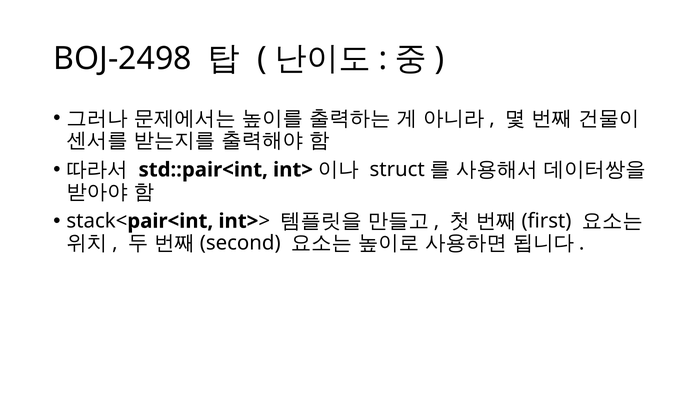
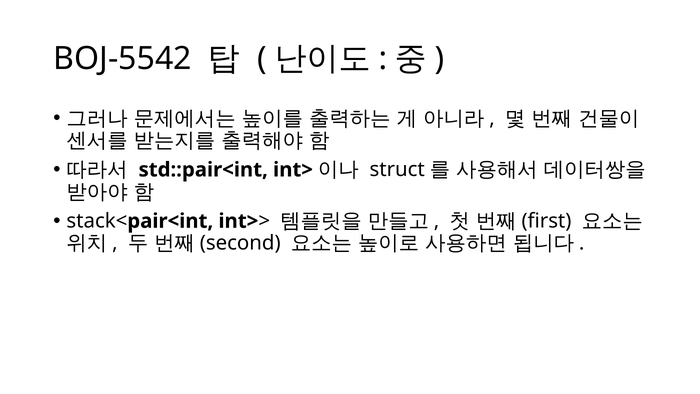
BOJ-2498: BOJ-2498 -> BOJ-5542 (123, 59)
